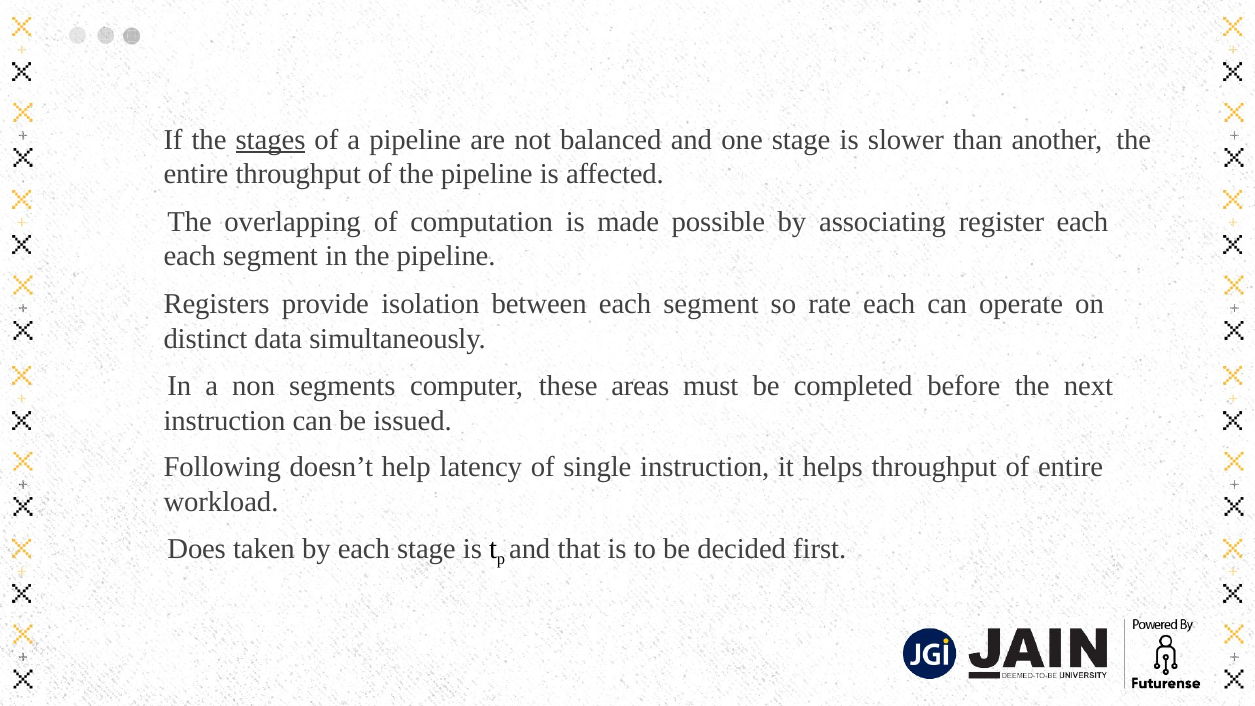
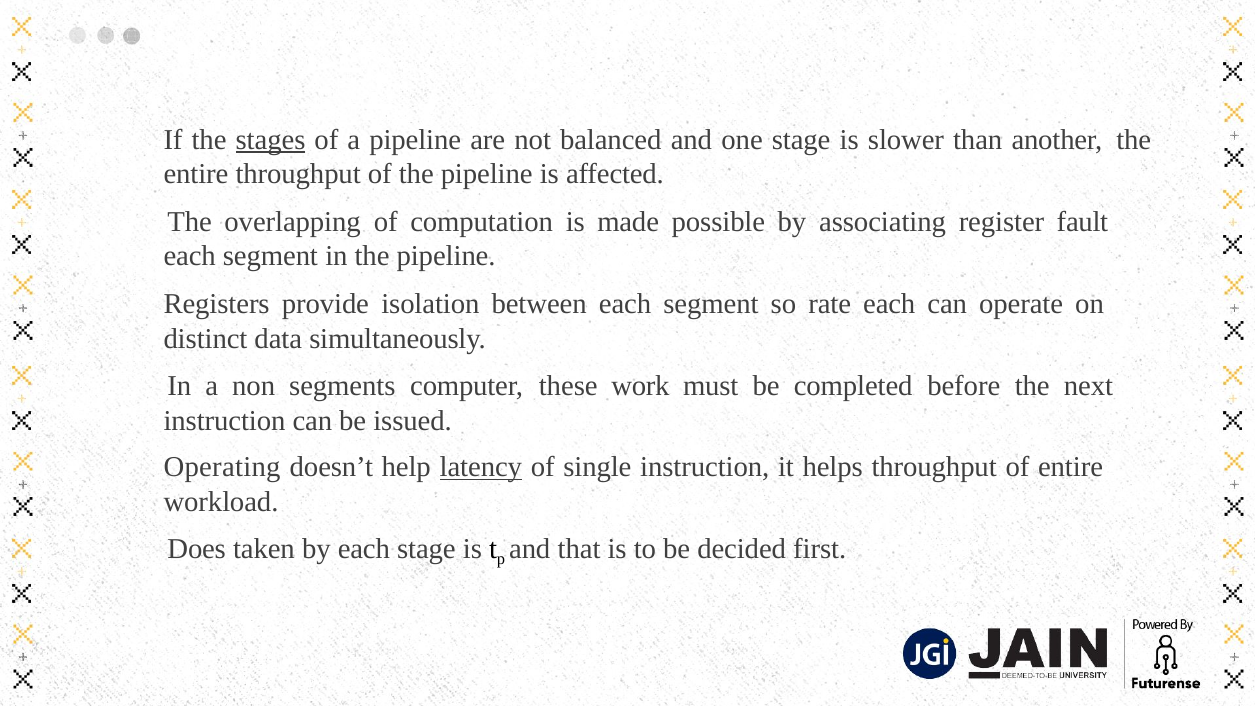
register each: each -> fault (1082, 222)
areas: areas -> work (640, 386)
Following: Following -> Operating (222, 467)
latency underline: none -> present (481, 467)
